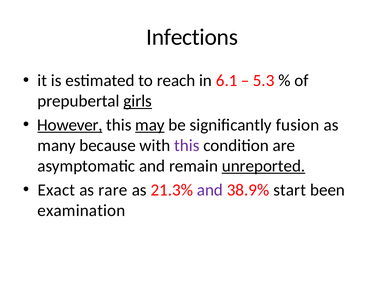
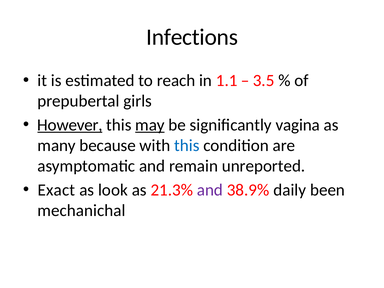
6.1: 6.1 -> 1.1 (227, 81)
5.3: 5.3 -> 3.5 (264, 81)
girls underline: present -> none (138, 101)
fusion: fusion -> vagina (298, 125)
this colour: purple -> blue (187, 145)
unreported underline: present -> none (264, 166)
rare: rare -> look (113, 190)
start: start -> daily (290, 190)
examination: examination -> mechanichal (81, 210)
